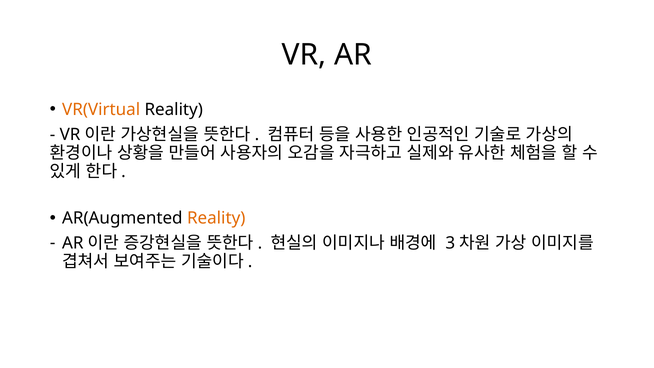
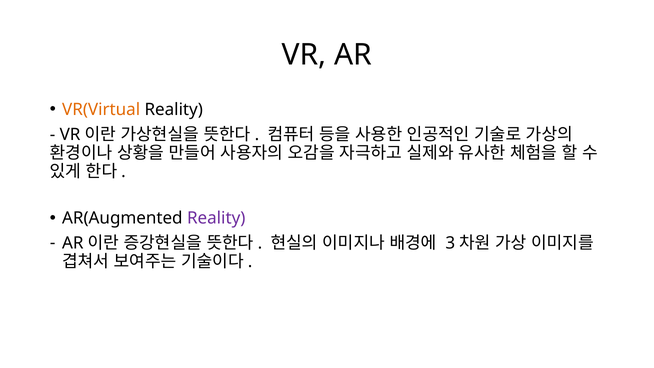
Reality colour: orange -> purple (216, 218)
